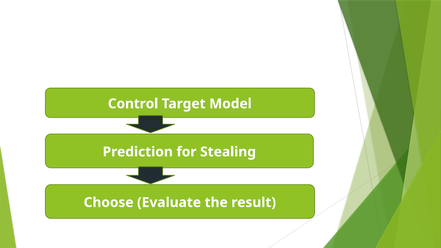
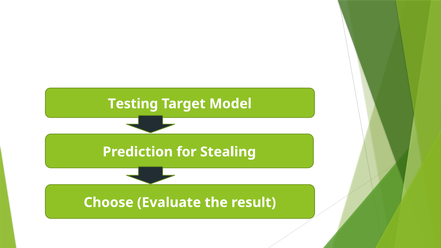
Control: Control -> Testing (133, 104)
